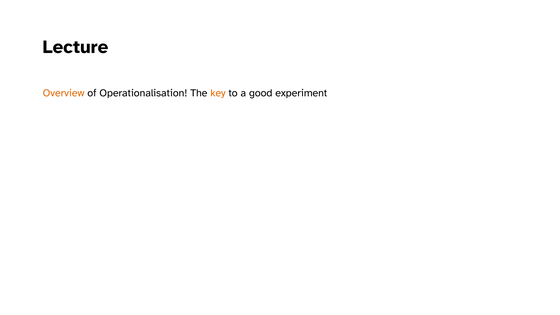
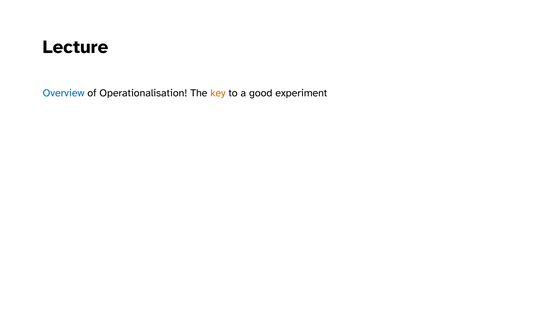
Overview colour: orange -> blue (64, 93)
